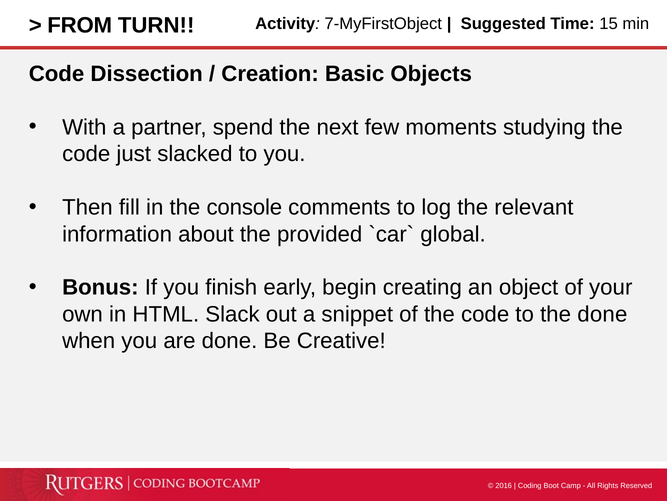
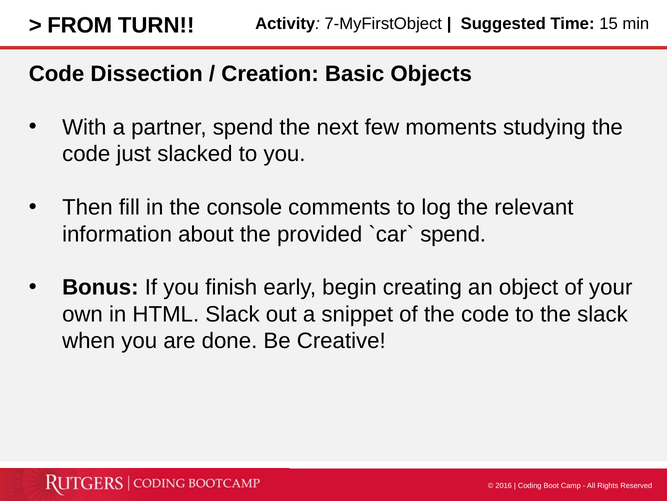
global: global -> spend (453, 234)
the done: done -> slack (602, 314)
